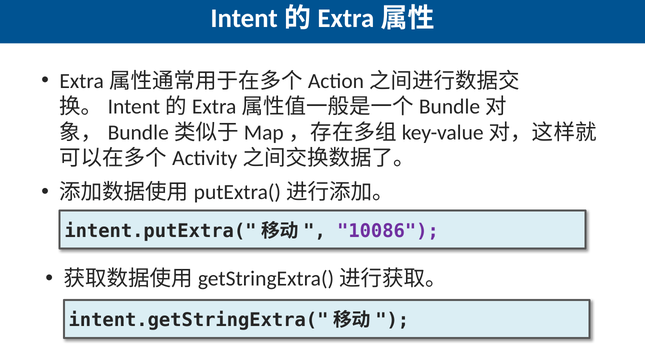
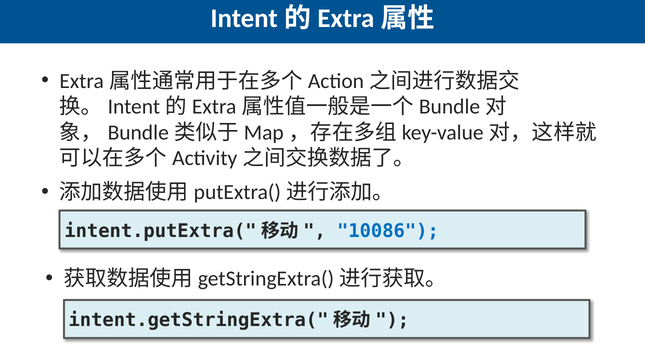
10086 colour: purple -> blue (388, 231)
